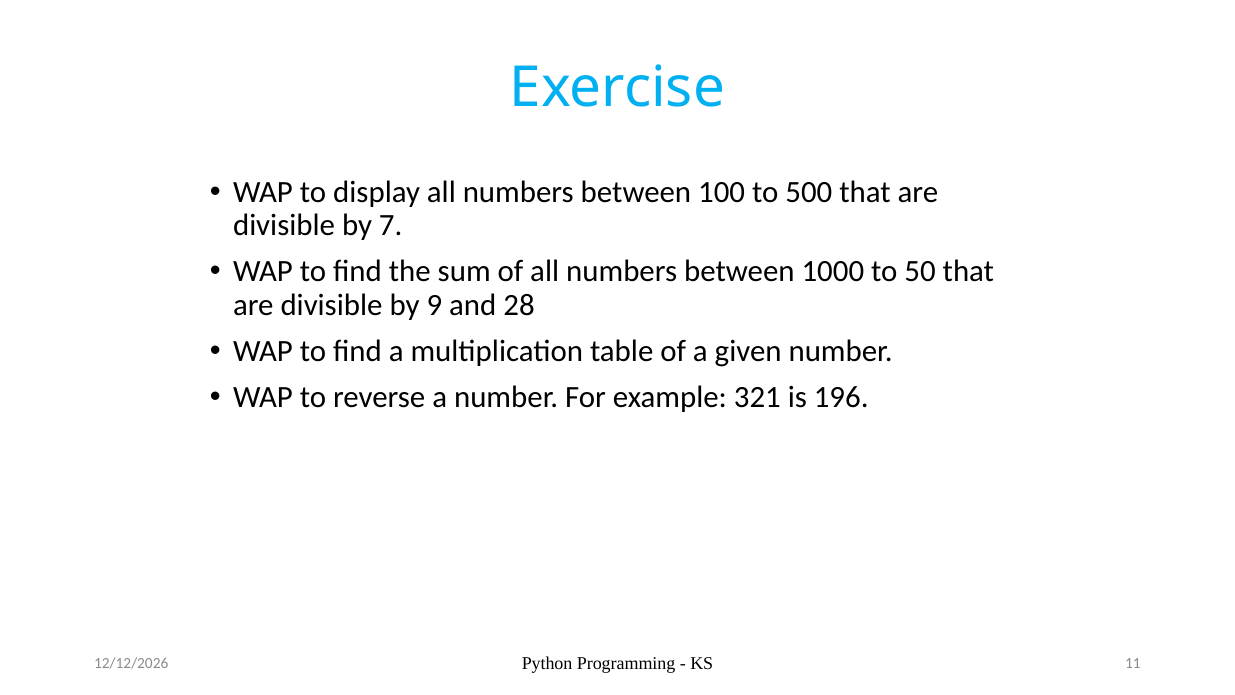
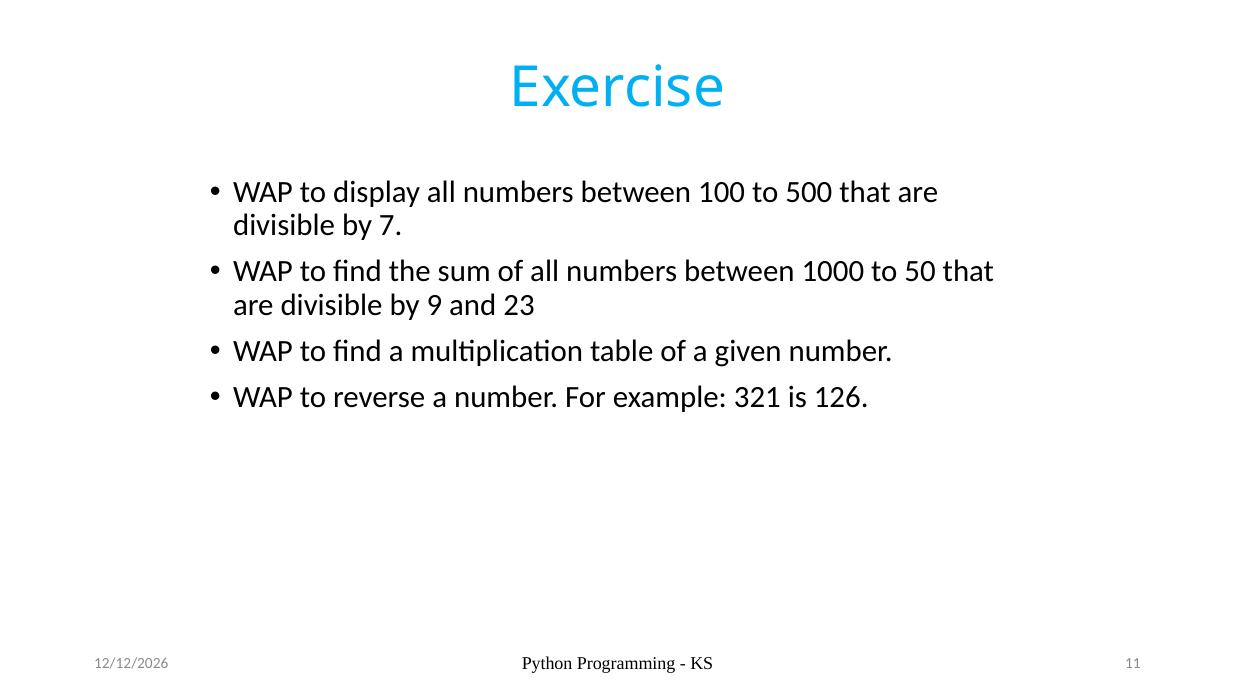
28: 28 -> 23 (519, 305)
196: 196 -> 126 (841, 397)
